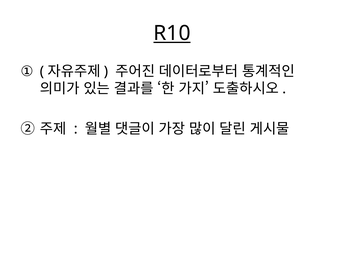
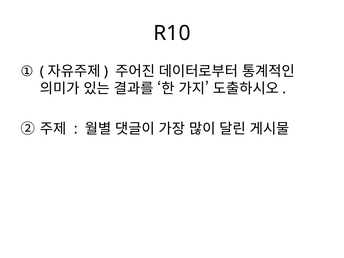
R10 underline: present -> none (172, 33)
